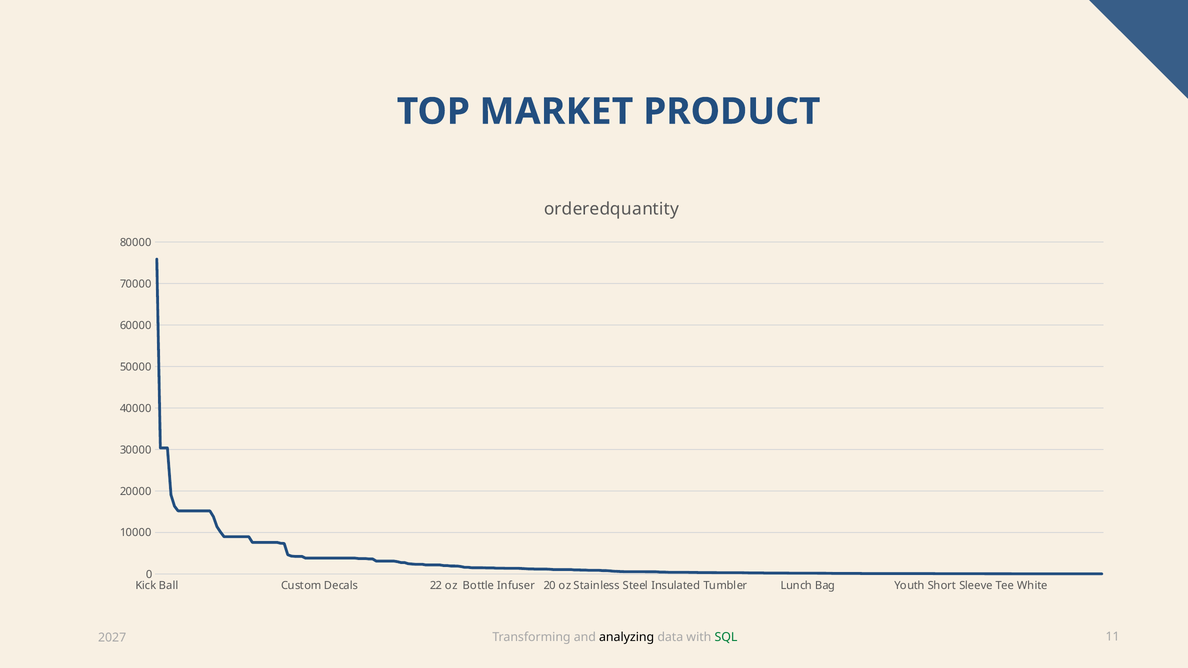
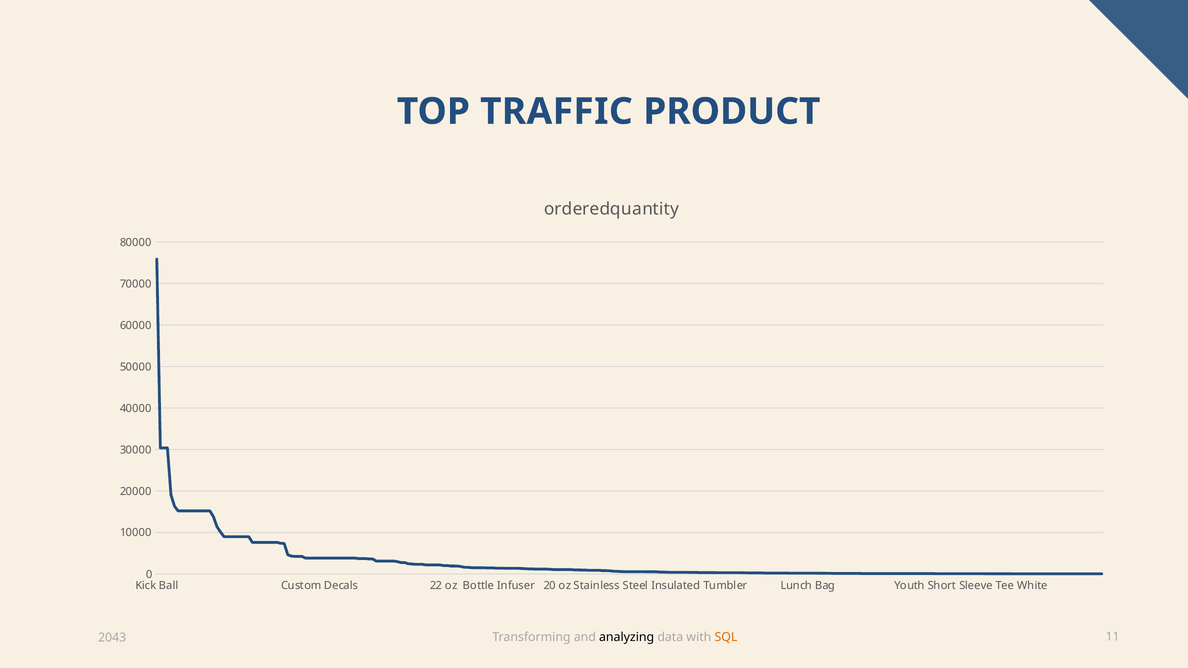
MARKET: MARKET -> TRAFFIC (556, 112)
2027: 2027 -> 2043 (112, 638)
SQL colour: green -> orange (726, 637)
